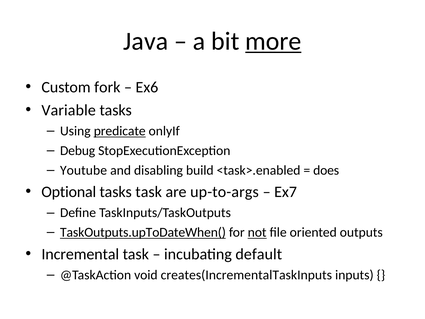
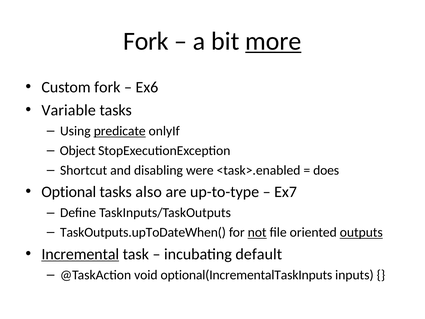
Java: Java -> Fork (146, 41)
Debug: Debug -> Object (78, 151)
Youtube: Youtube -> Shortcut (84, 170)
build: build -> were (200, 170)
tasks task: task -> also (149, 192)
up-to-args: up-to-args -> up-to-type (225, 192)
TaskOutputs.upToDateWhen( underline: present -> none (143, 232)
outputs underline: none -> present (361, 232)
Incremental underline: none -> present (80, 254)
creates(IncrementalTaskInputs: creates(IncrementalTaskInputs -> optional(IncrementalTaskInputs (246, 275)
